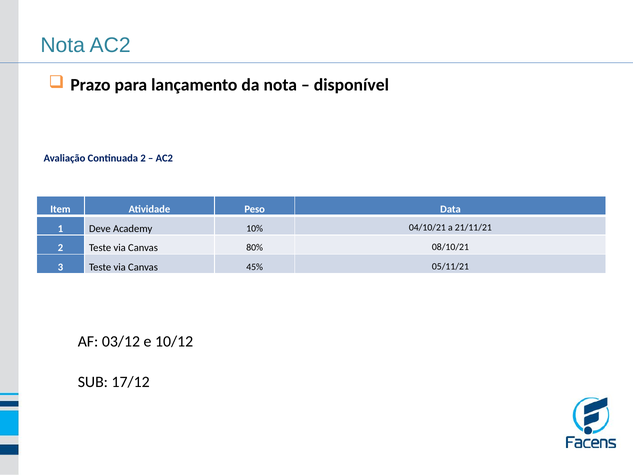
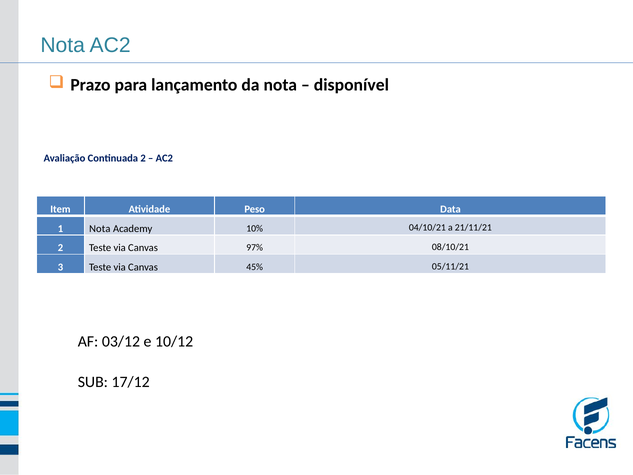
1 Deve: Deve -> Nota (100, 228)
80%: 80% -> 97% (255, 248)
